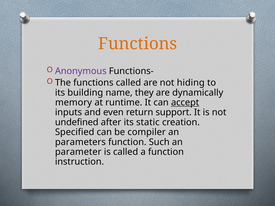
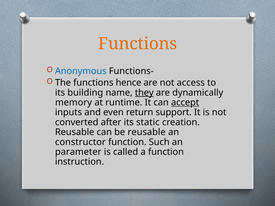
Anonymous colour: purple -> blue (81, 71)
functions called: called -> hence (129, 83)
hiding: hiding -> access (191, 83)
they underline: none -> present (144, 93)
undefined: undefined -> converted (77, 122)
Specified: Specified -> Reusable (75, 132)
be compiler: compiler -> reusable (147, 132)
parameters: parameters -> constructor (80, 142)
